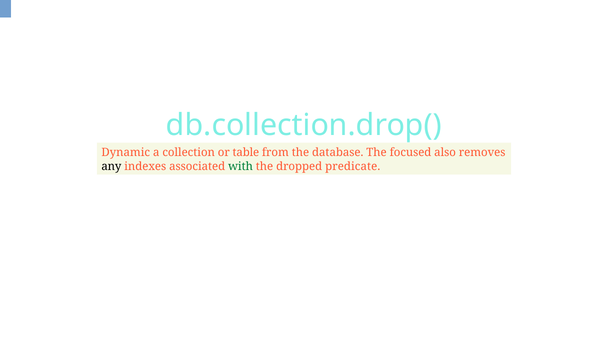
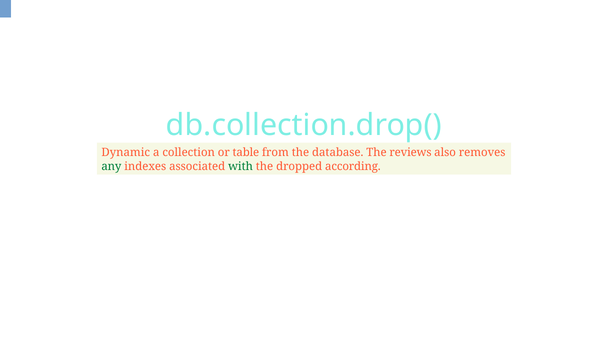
focused: focused -> reviews (411, 153)
any colour: black -> green (111, 166)
predicate: predicate -> according (353, 166)
